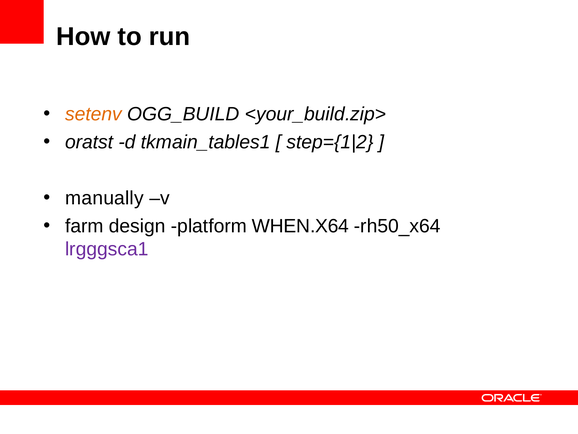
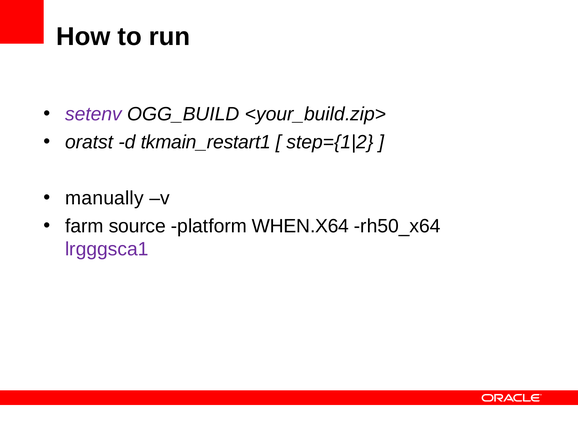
setenv colour: orange -> purple (93, 114)
tkmain_tables1: tkmain_tables1 -> tkmain_restart1 (206, 142)
design: design -> source (137, 226)
